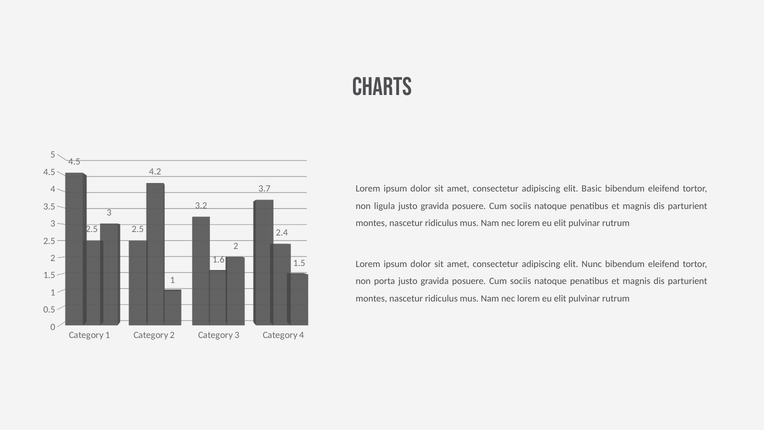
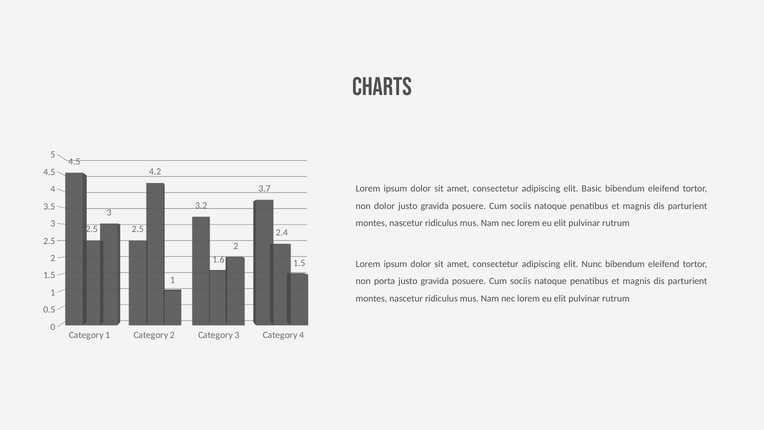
non ligula: ligula -> dolor (384, 206)
